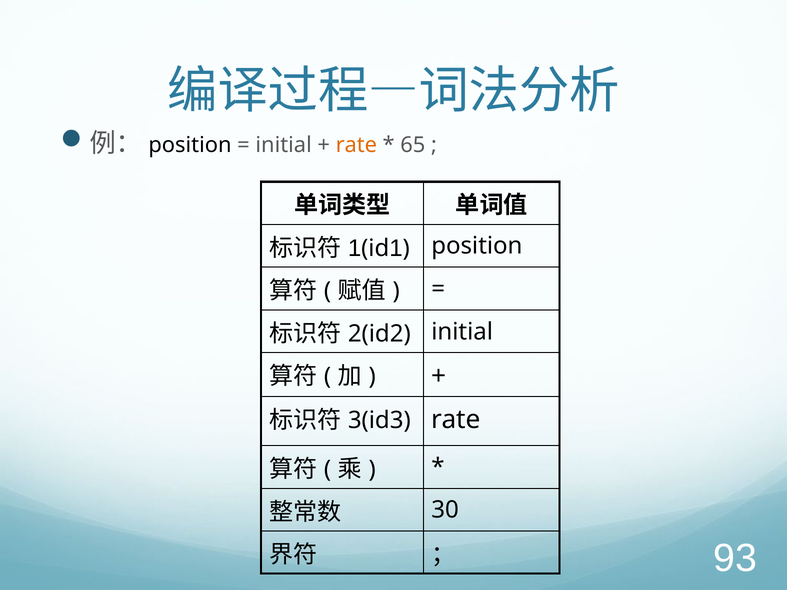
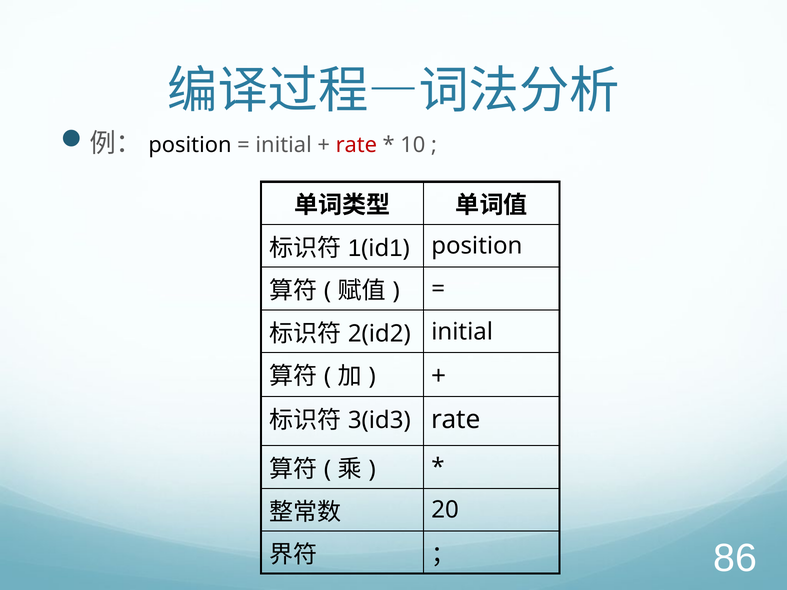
rate colour: orange -> red (356, 145)
65: 65 -> 10 (413, 145)
30: 30 -> 20 (445, 510)
93: 93 -> 86 (735, 559)
